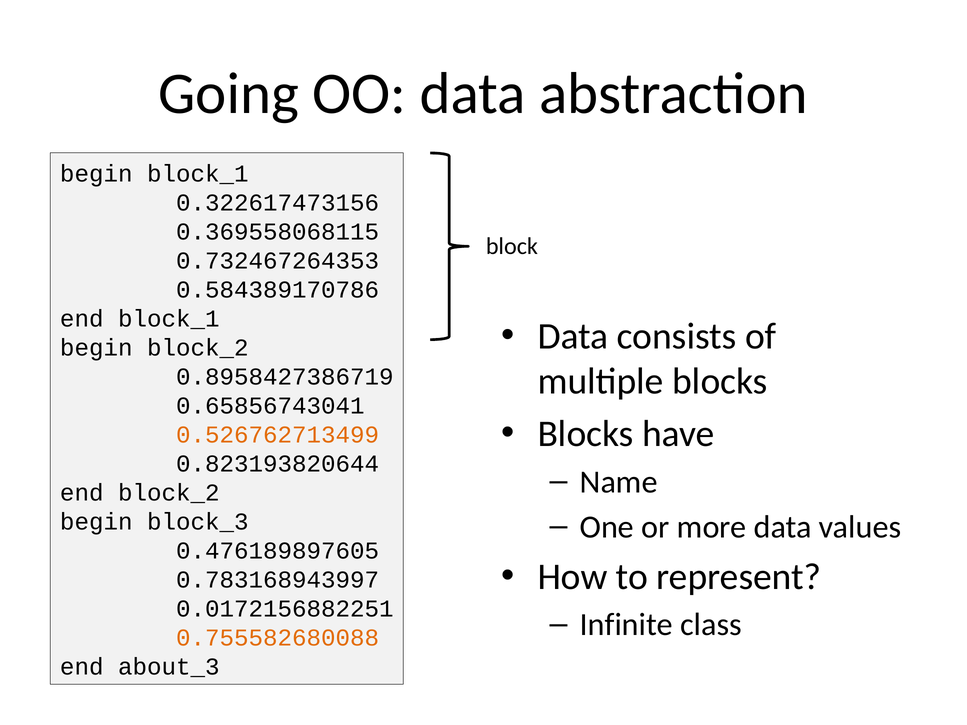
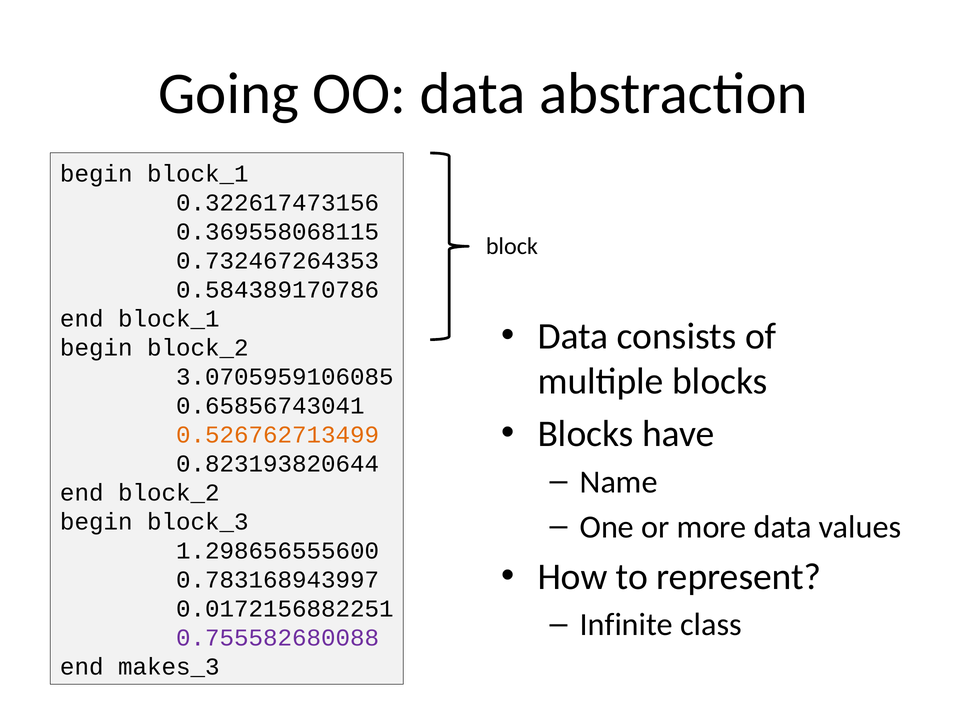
0.8958427386719: 0.8958427386719 -> 3.0705959106085 (285, 377)
0.476189897605: 0.476189897605 -> 1.298656555600 (278, 551)
0.755582680088 colour: orange -> purple (278, 638)
about_3: about_3 -> makes_3 (169, 667)
